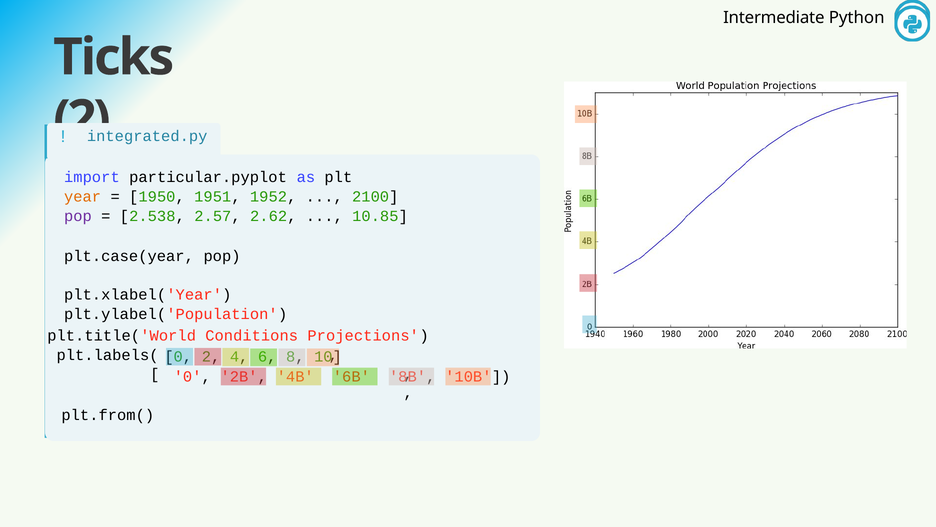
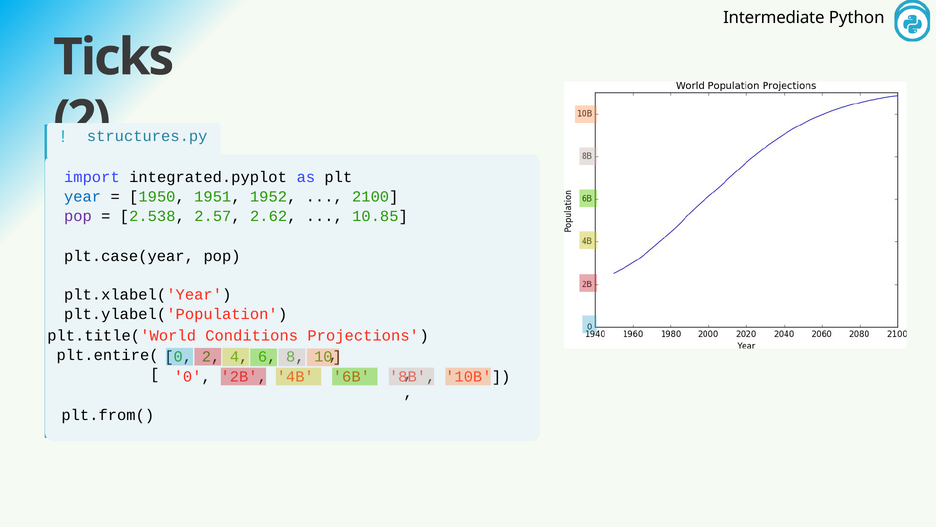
integrated.py: integrated.py -> structures.py (147, 136)
particular.pyplot: particular.pyplot -> integrated.pyplot (208, 177)
year colour: orange -> blue (83, 196)
plt.labels(: plt.labels( -> plt.entire( (108, 355)
